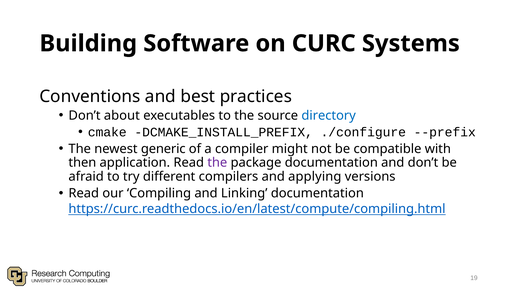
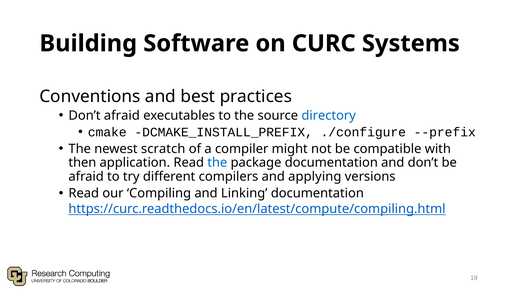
Don’t about: about -> afraid (122, 115)
generic: generic -> scratch (163, 149)
the colour: purple -> blue (217, 163)
